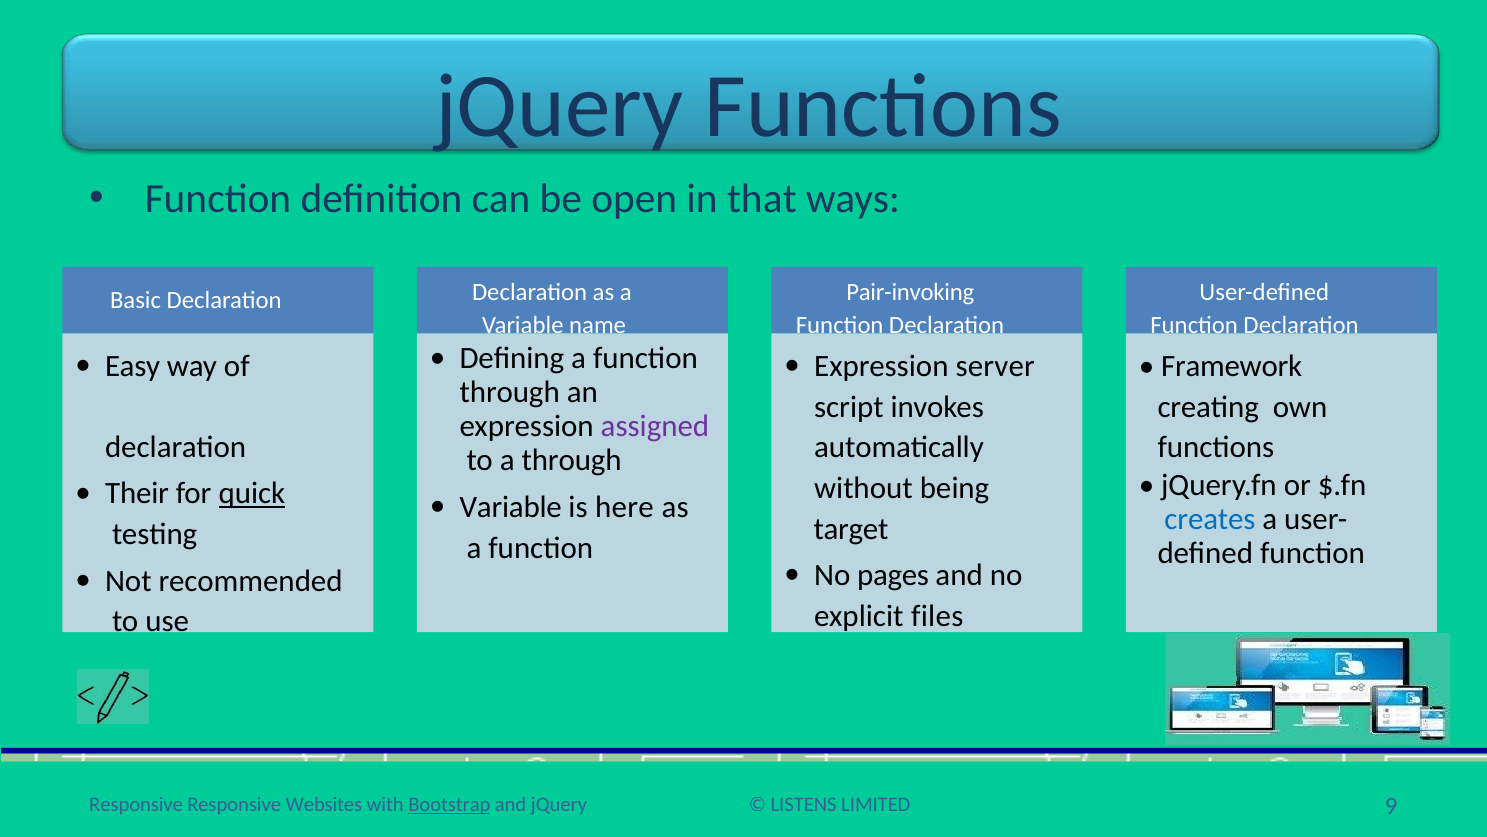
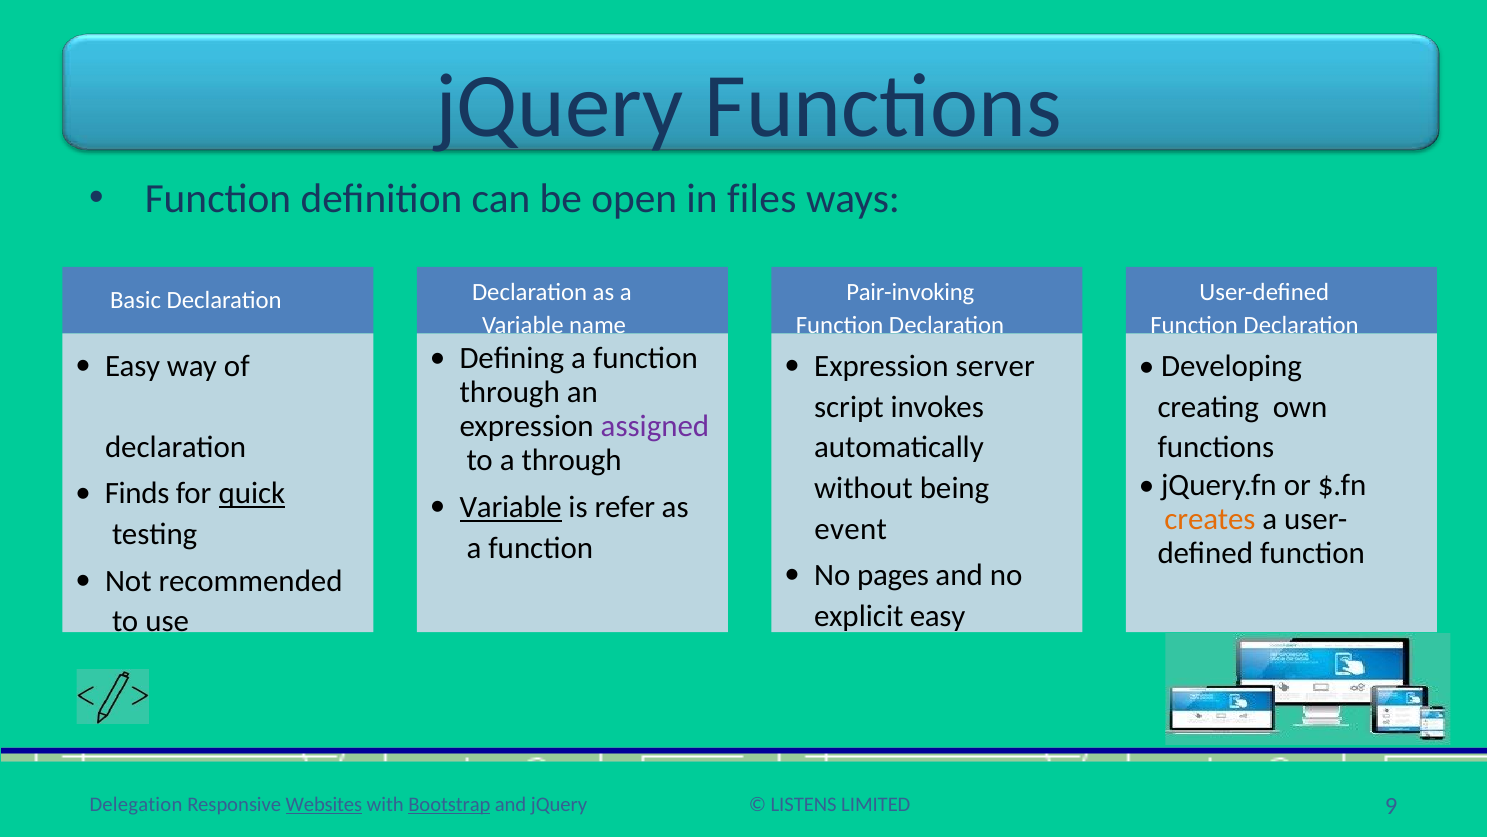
that: that -> files (762, 199)
Framework: Framework -> Developing (1232, 366)
Their: Their -> Finds (137, 493)
Variable underline: none -> present (511, 507)
here: here -> refer (625, 507)
creates colour: blue -> orange (1210, 519)
target: target -> event (851, 529)
explicit files: files -> easy (938, 616)
Responsive: Responsive -> Delegation (136, 804)
Websites underline: none -> present (324, 804)
